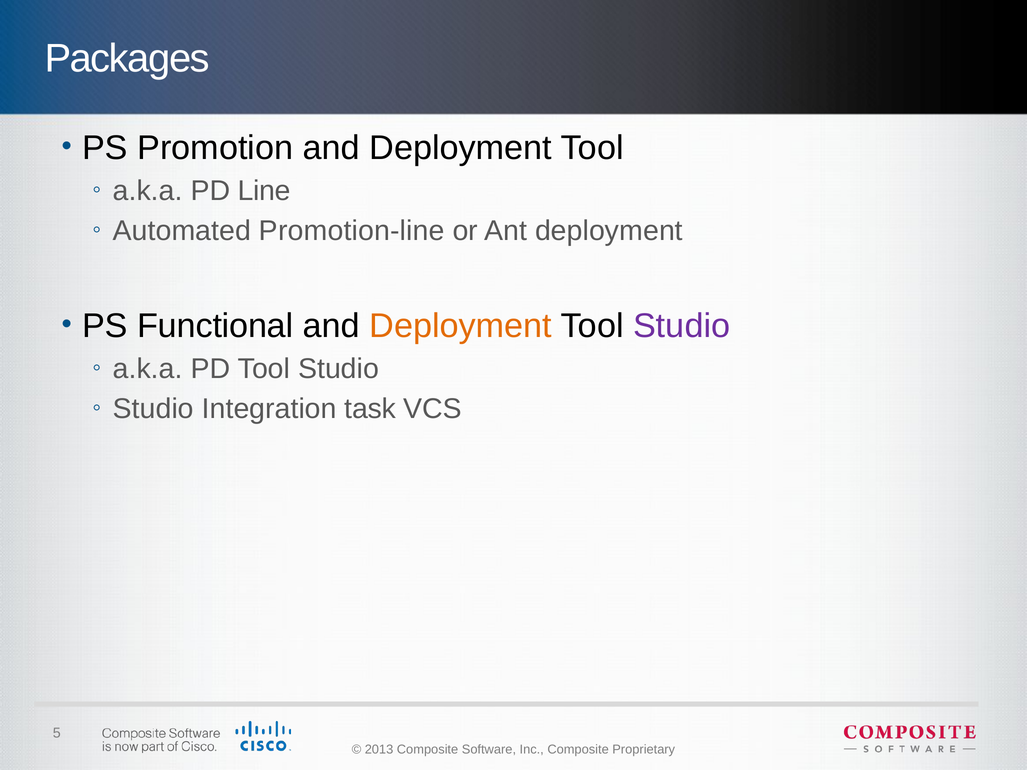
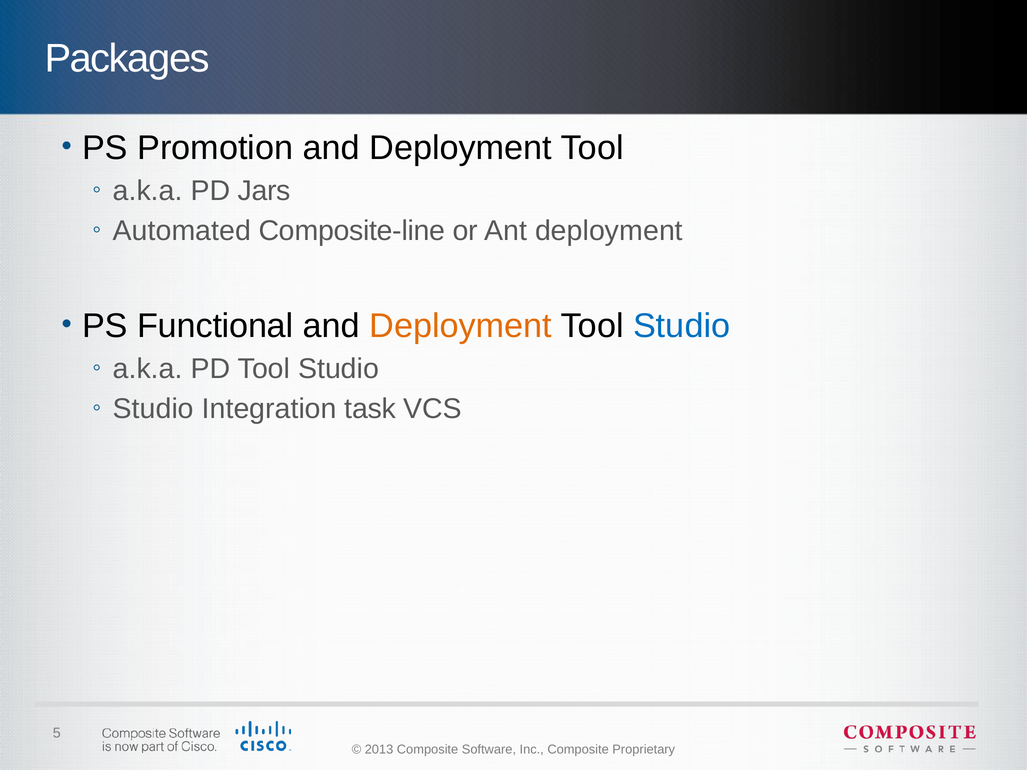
Line: Line -> Jars (264, 191)
Promotion-line: Promotion-line -> Composite-line (352, 231)
Studio colour: purple -> blue (682, 326)
